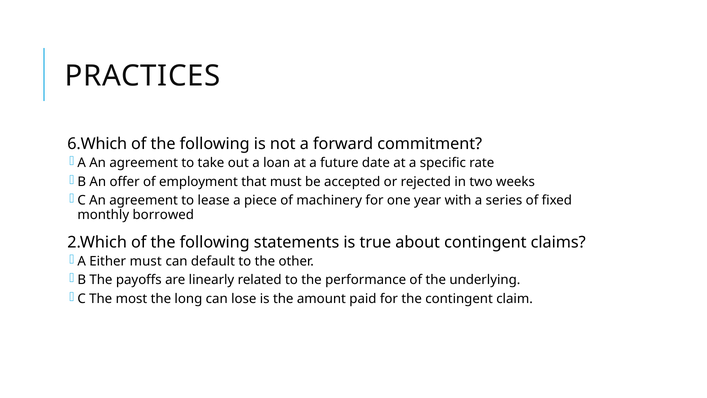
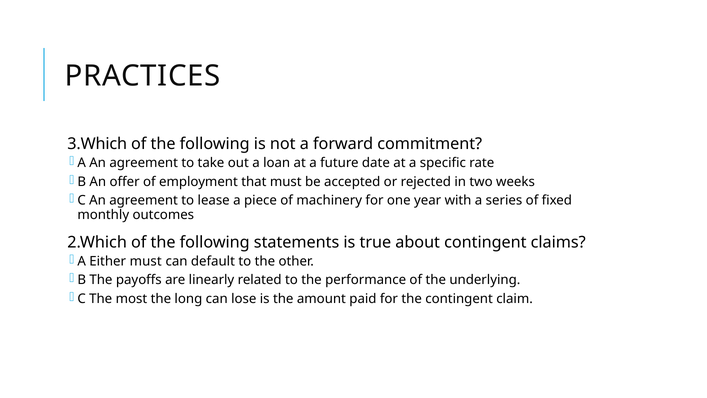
6.Which: 6.Which -> 3.Which (97, 144)
borrowed: borrowed -> outcomes (163, 215)
